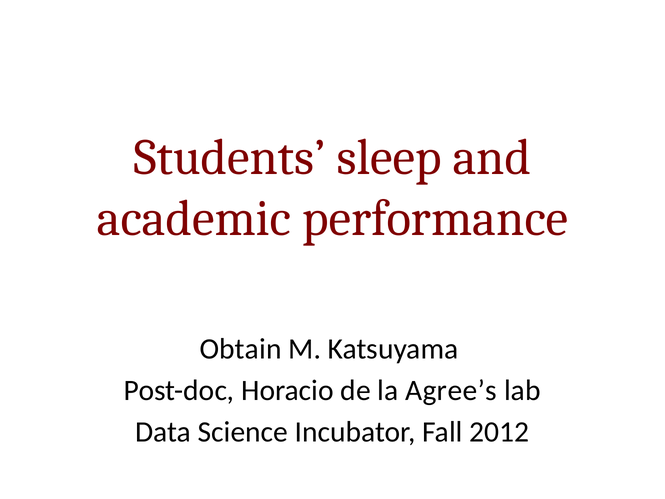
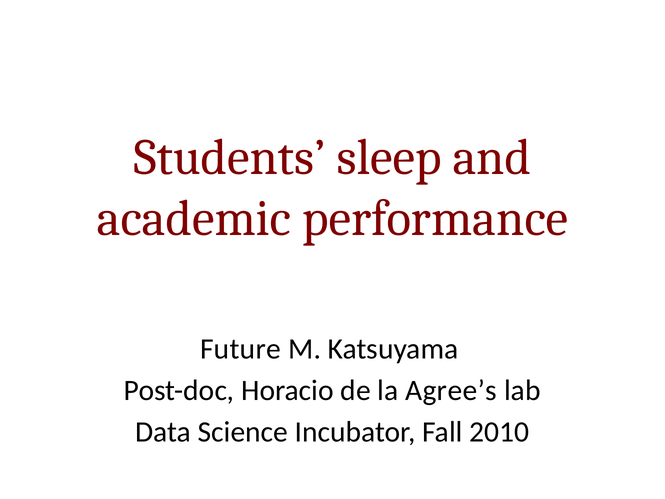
Obtain: Obtain -> Future (241, 349)
2012: 2012 -> 2010 (499, 432)
